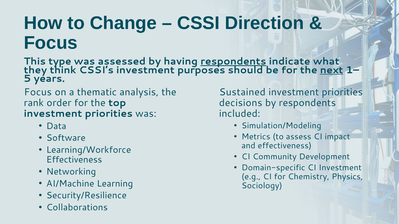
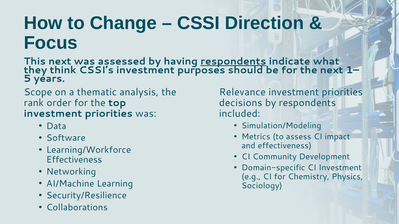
This type: type -> next (60, 61)
next underline: present -> none (332, 70)
Focus: Focus -> Scope (38, 92)
Sustained: Sustained -> Relevance (242, 92)
